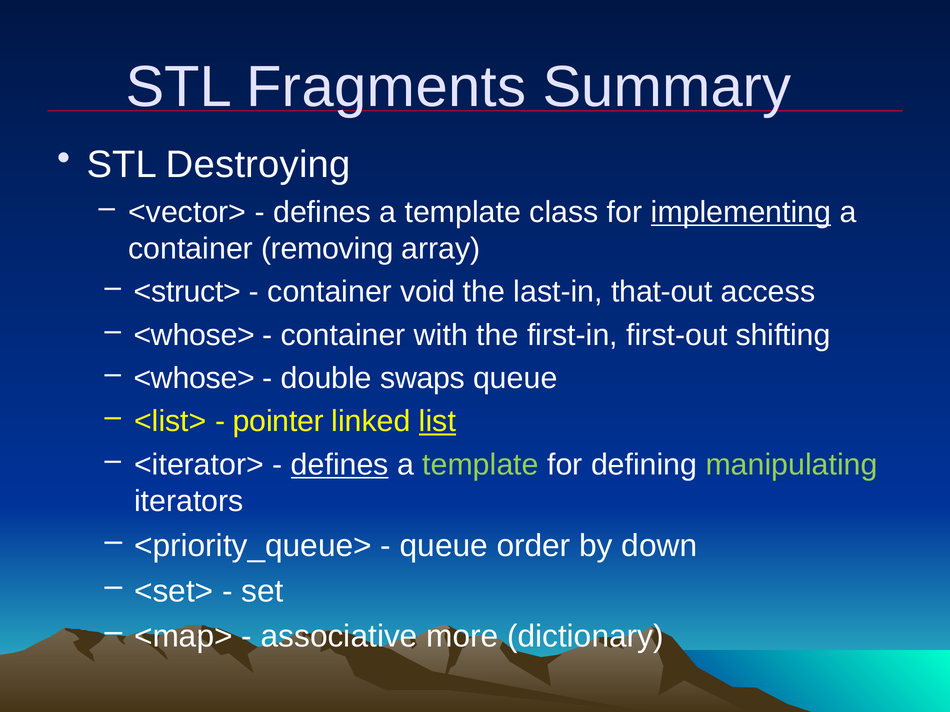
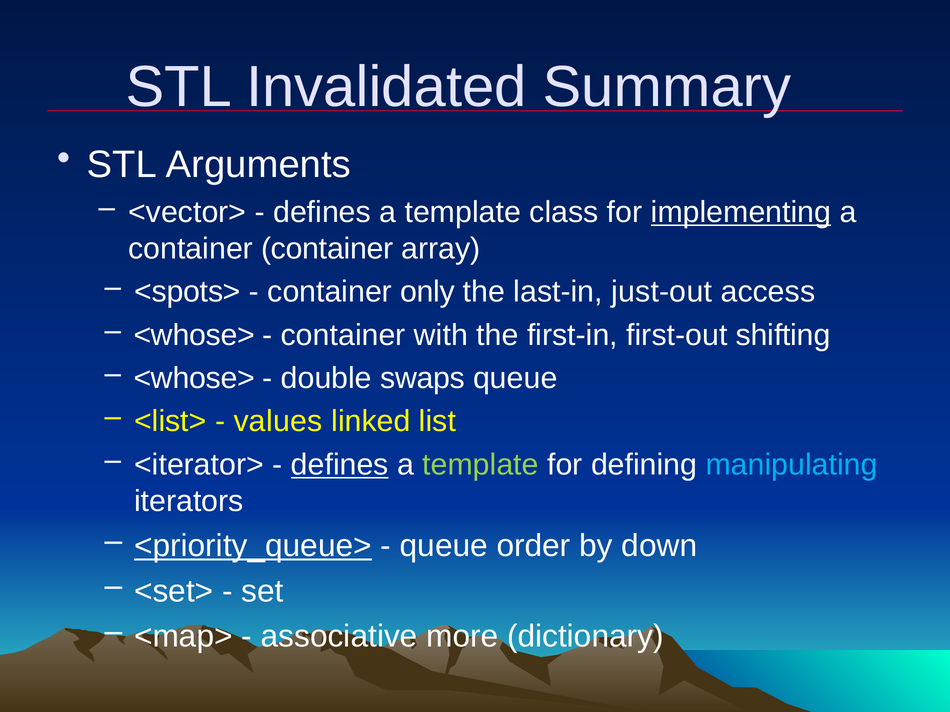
Fragments: Fragments -> Invalidated (386, 87)
Destroying: Destroying -> Arguments (258, 165)
container removing: removing -> container (327, 249)
<struct>: <struct> -> <spots> (187, 292)
void: void -> only (428, 292)
that-out: that-out -> just-out (662, 292)
pointer: pointer -> values (278, 422)
list underline: present -> none (437, 422)
manipulating colour: light green -> light blue (792, 465)
<priority_queue> underline: none -> present (253, 546)
